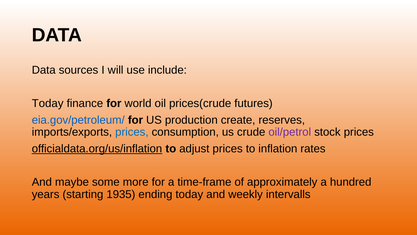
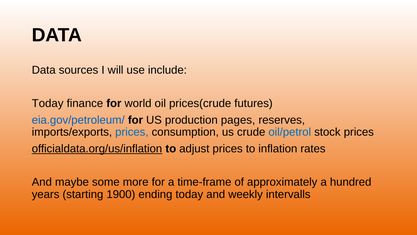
create: create -> pages (238, 120)
oil/petrol colour: purple -> blue (290, 132)
1935: 1935 -> 1900 (121, 194)
